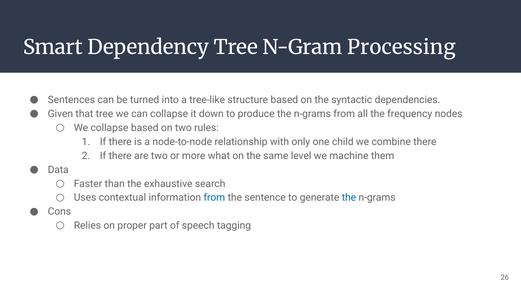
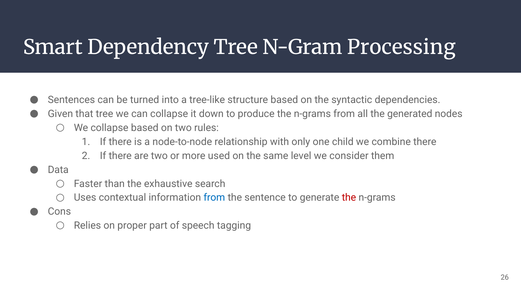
frequency: frequency -> generated (410, 114)
what: what -> used (219, 156)
machine: machine -> consider (349, 156)
the colour: blue -> red (349, 198)
